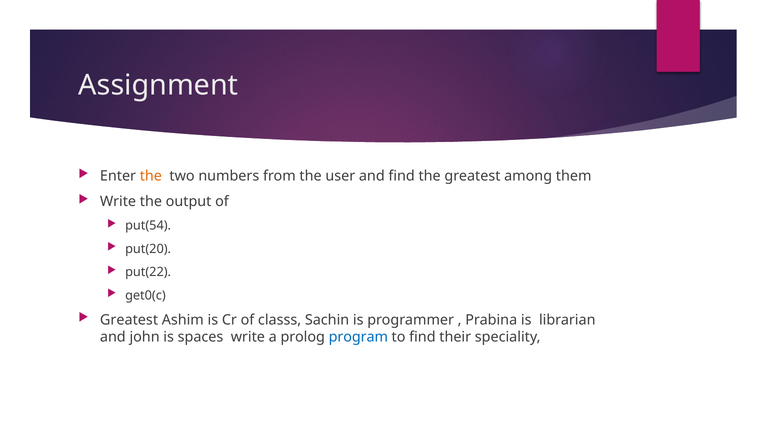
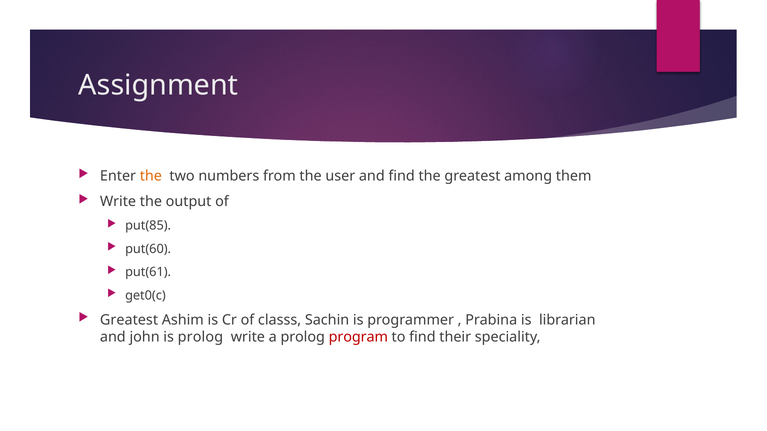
put(54: put(54 -> put(85 (148, 226)
put(20: put(20 -> put(60 (148, 249)
put(22: put(22 -> put(61 (148, 272)
is spaces: spaces -> prolog (200, 337)
program colour: blue -> red (358, 337)
